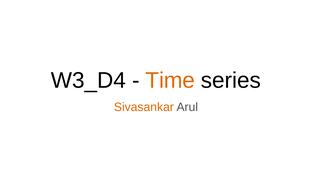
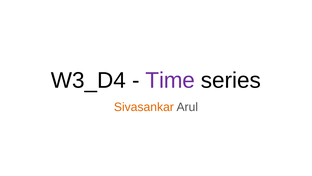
Time colour: orange -> purple (170, 80)
